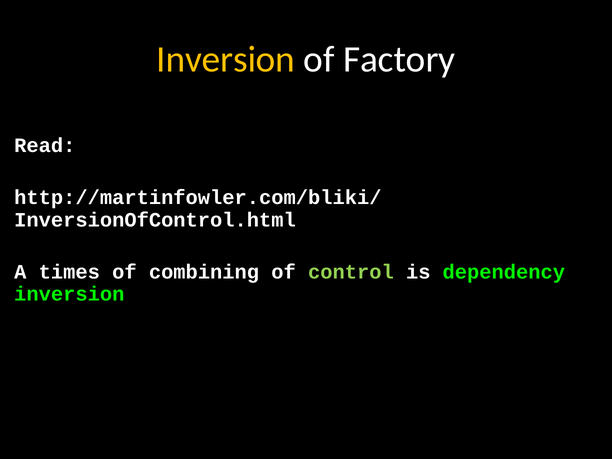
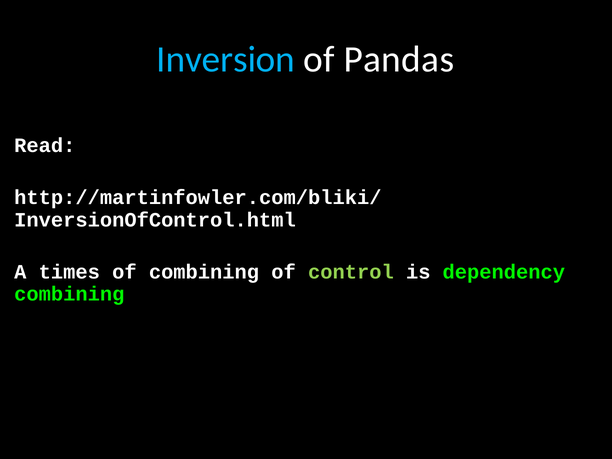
Inversion colour: yellow -> light blue (226, 59)
Factory: Factory -> Pandas (399, 59)
inversion: inversion -> combining (69, 294)
